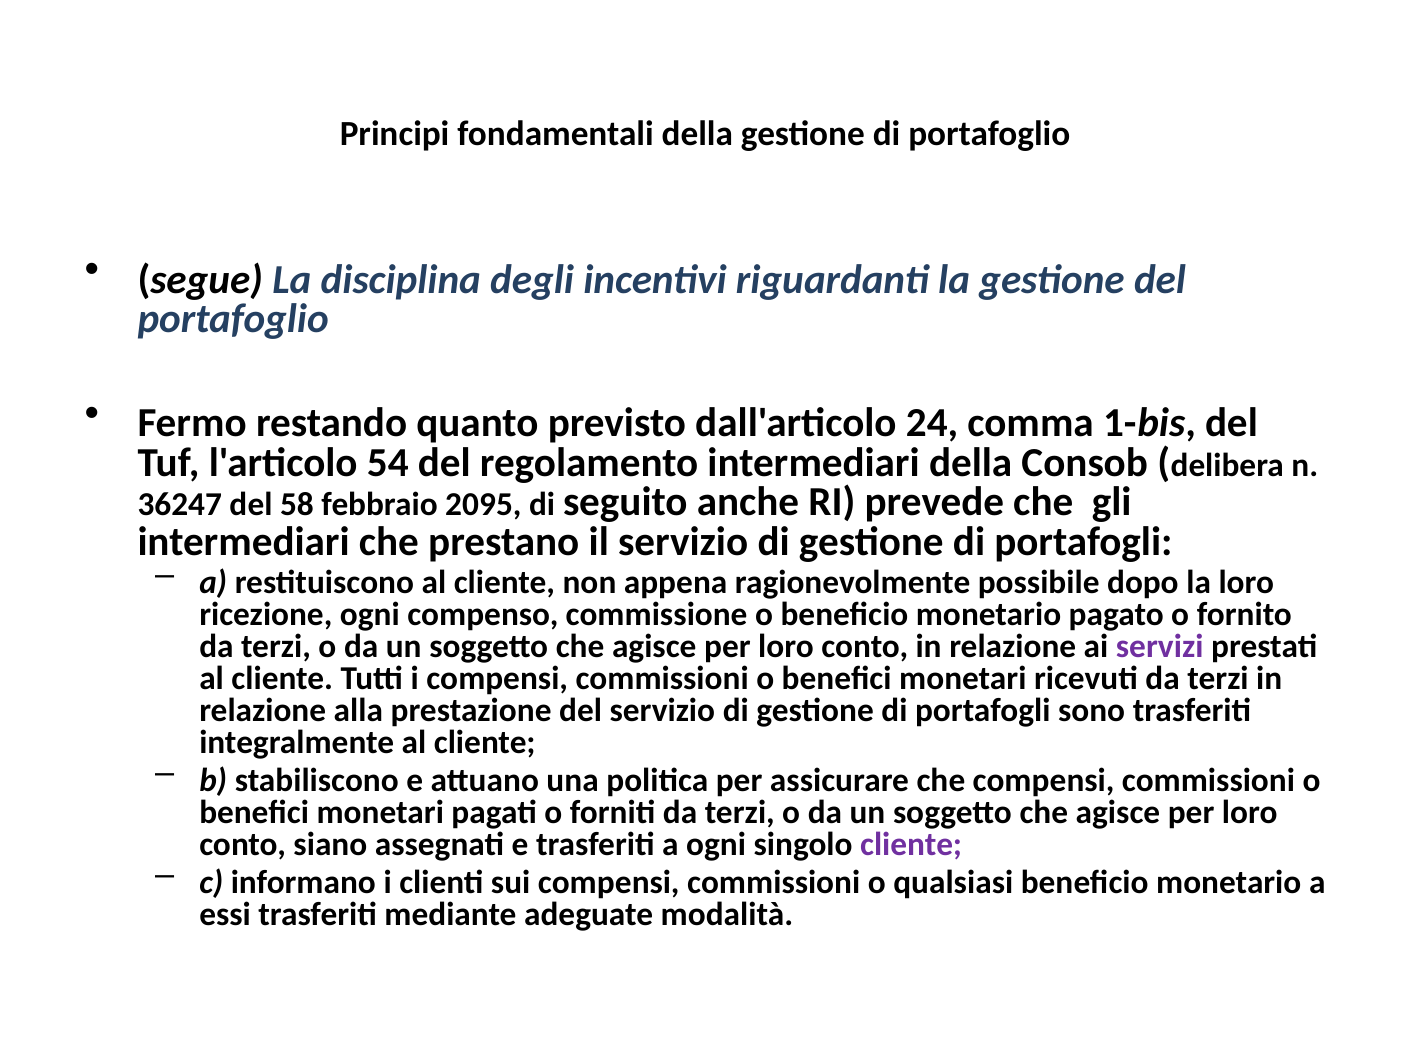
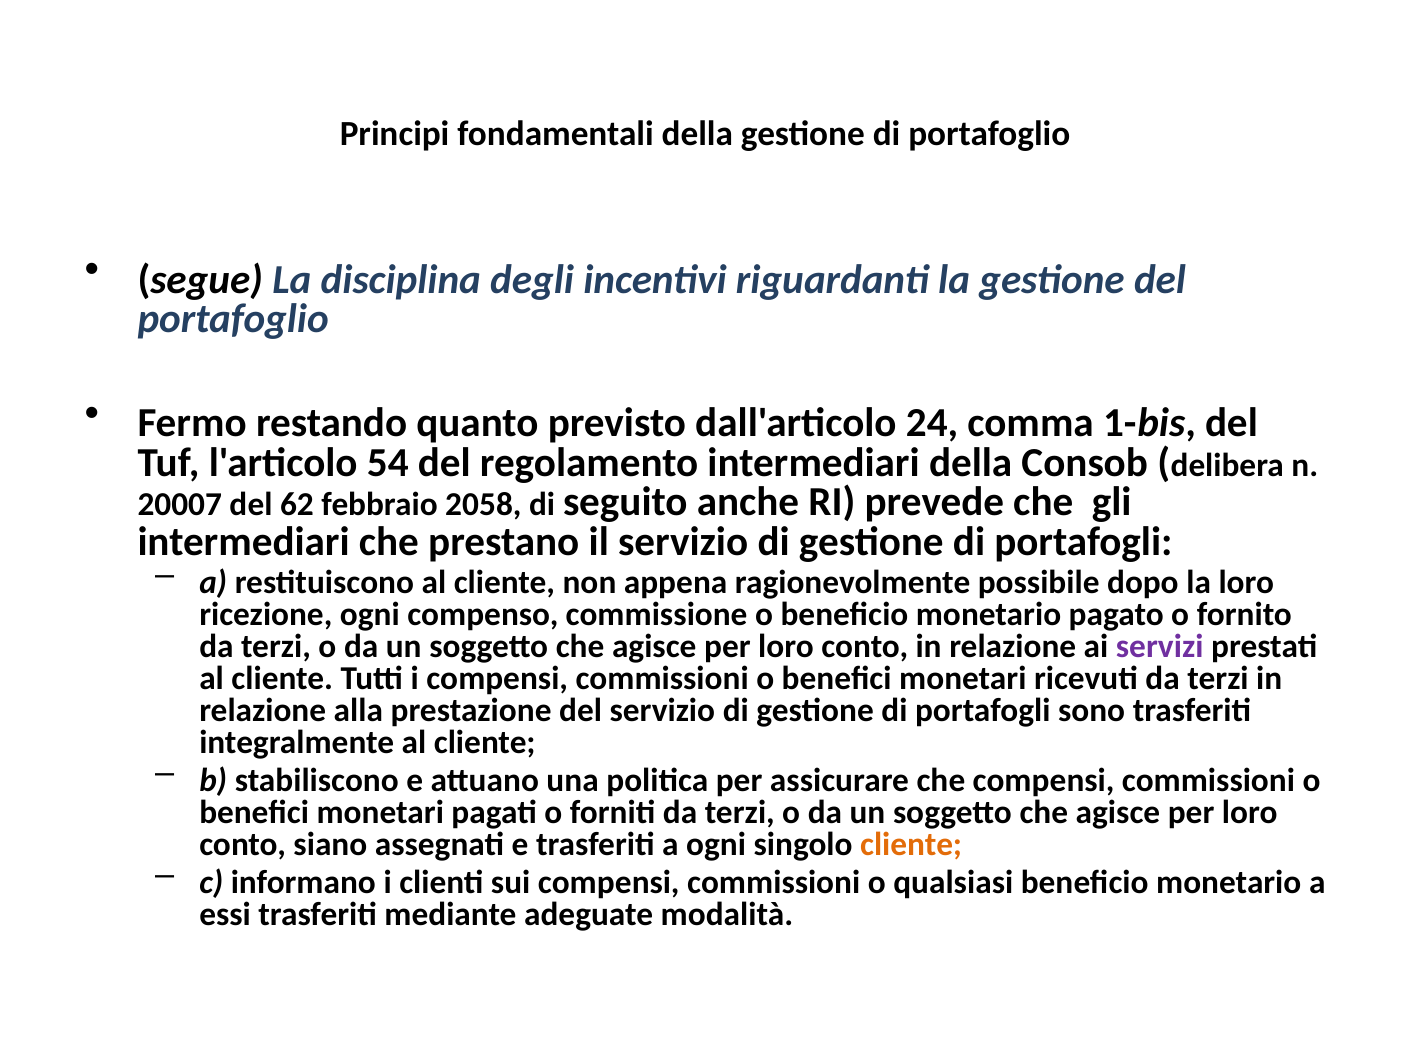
36247: 36247 -> 20007 (180, 505)
58: 58 -> 62 (297, 505)
2095: 2095 -> 2058 (483, 505)
cliente colour: purple -> orange (911, 845)
